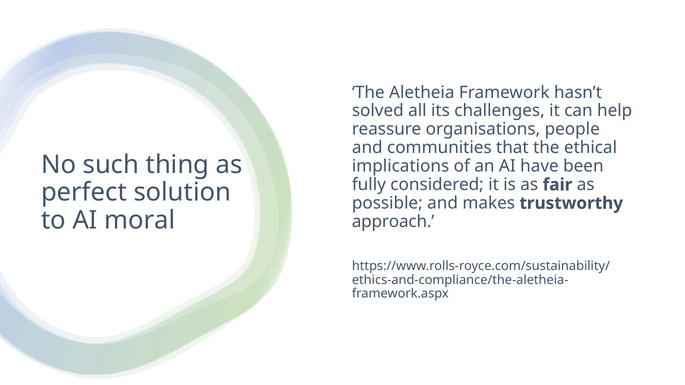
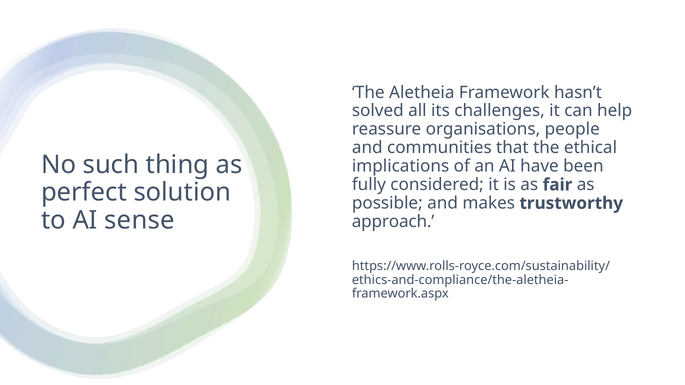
moral: moral -> sense (140, 220)
